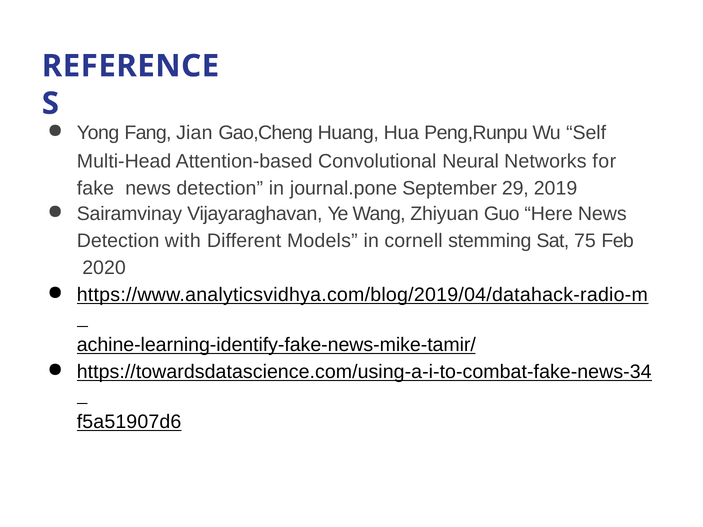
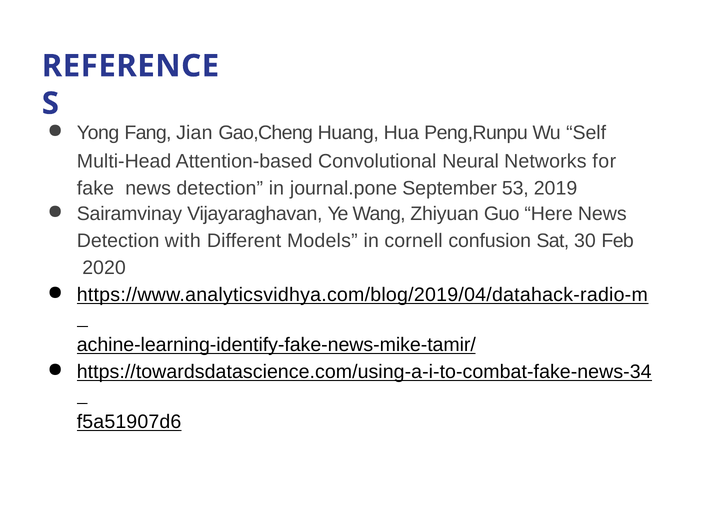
29: 29 -> 53 (515, 189)
stemming: stemming -> confusion (490, 241)
75: 75 -> 30 (585, 241)
